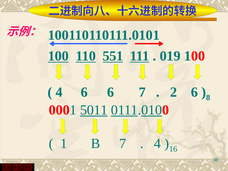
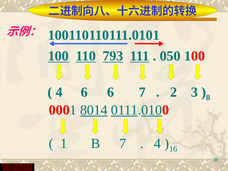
551: 551 -> 793 (113, 56)
019: 019 -> 050 (170, 56)
2 6: 6 -> 3 (194, 92)
5011: 5011 -> 8014 (94, 110)
